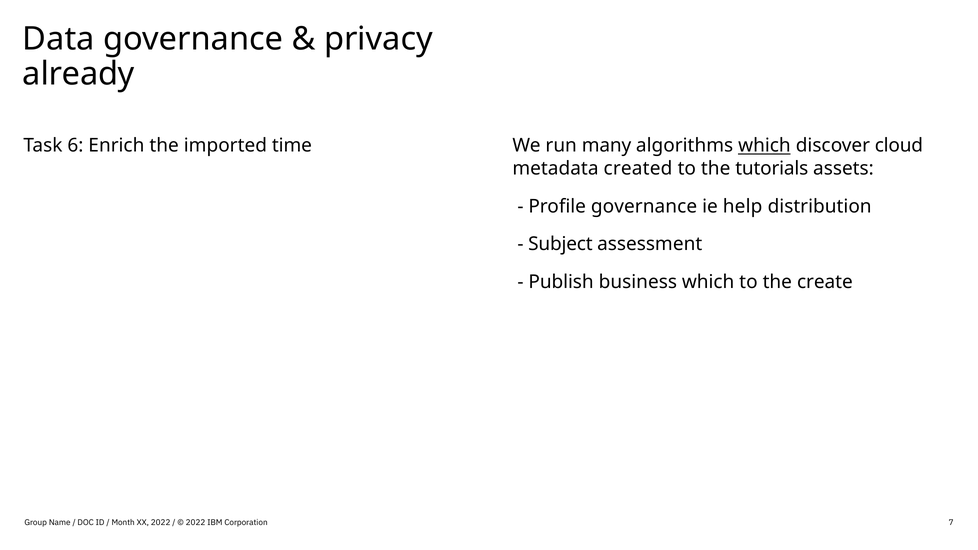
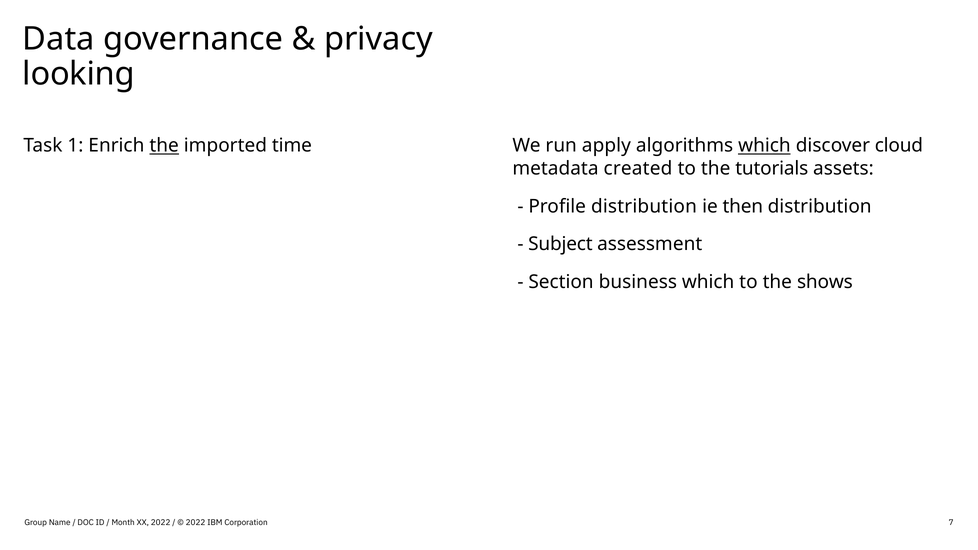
already: already -> looking (79, 74)
6: 6 -> 1 (75, 146)
the underline: none -> present (164, 146)
many: many -> apply (606, 146)
Profile governance: governance -> distribution (644, 206)
help: help -> then (743, 206)
Publish: Publish -> Section (561, 282)
create: create -> shows (825, 282)
